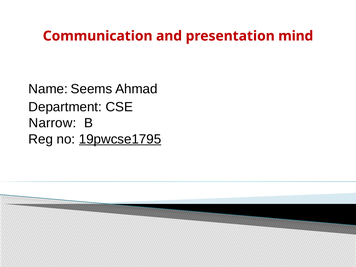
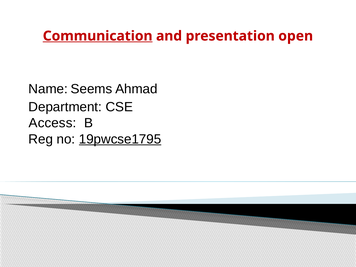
Communication underline: none -> present (98, 36)
mind: mind -> open (296, 36)
Narrow: Narrow -> Access (53, 123)
